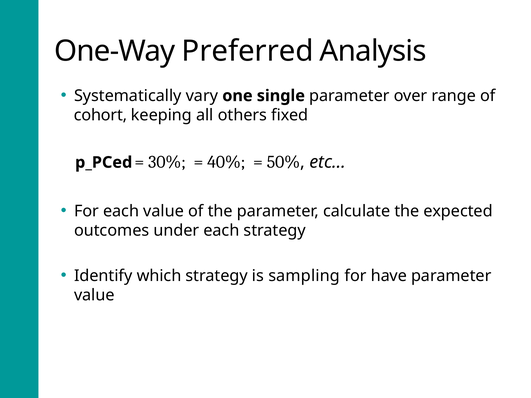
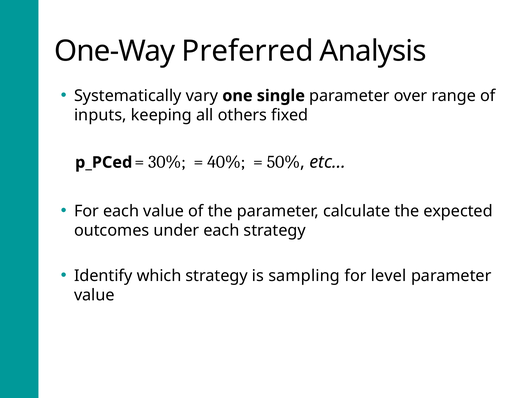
cohort: cohort -> inputs (100, 115)
have: have -> level (389, 276)
